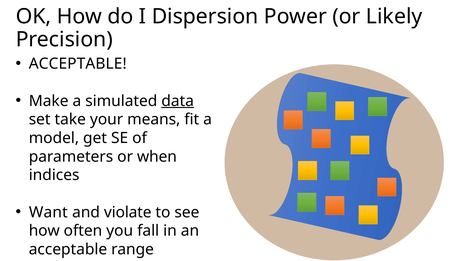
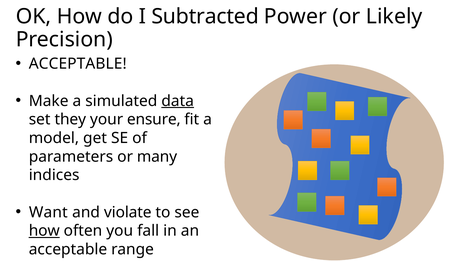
Dispersion: Dispersion -> Subtracted (205, 16)
take: take -> they (70, 120)
means: means -> ensure (154, 120)
when: when -> many (157, 157)
how underline: none -> present (44, 231)
